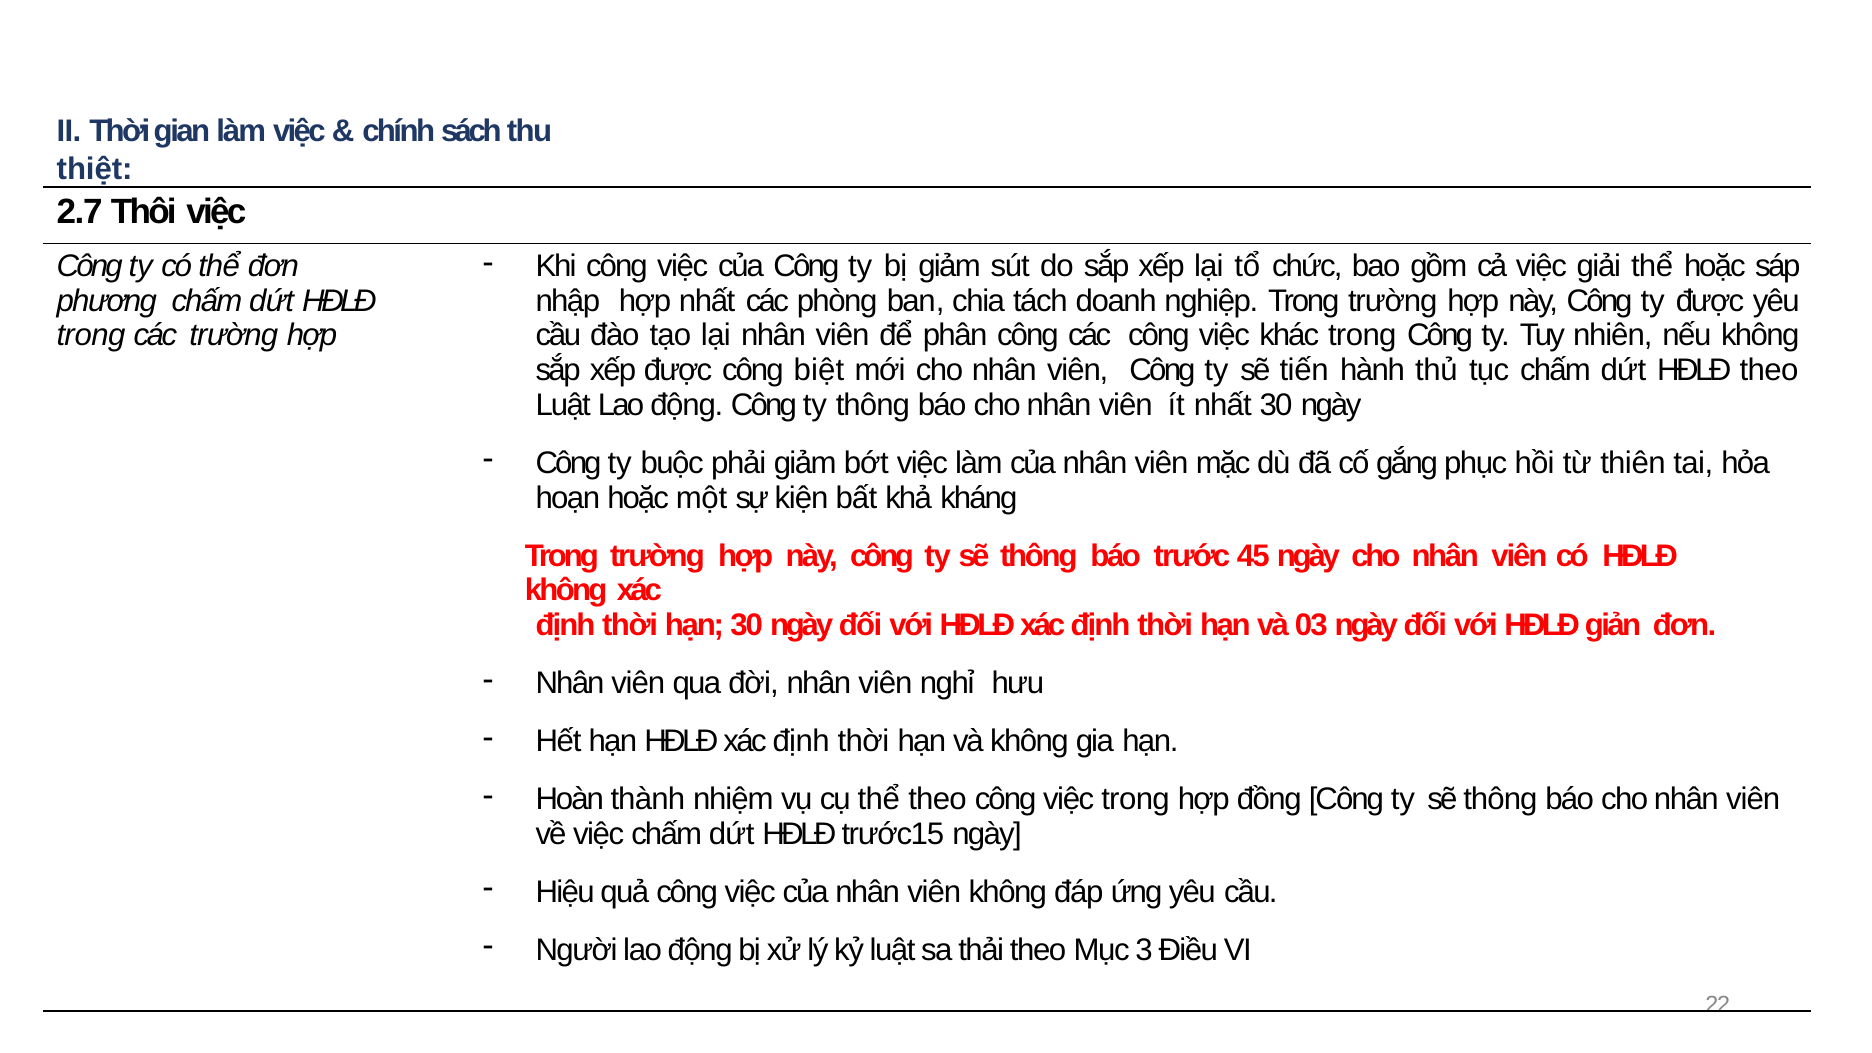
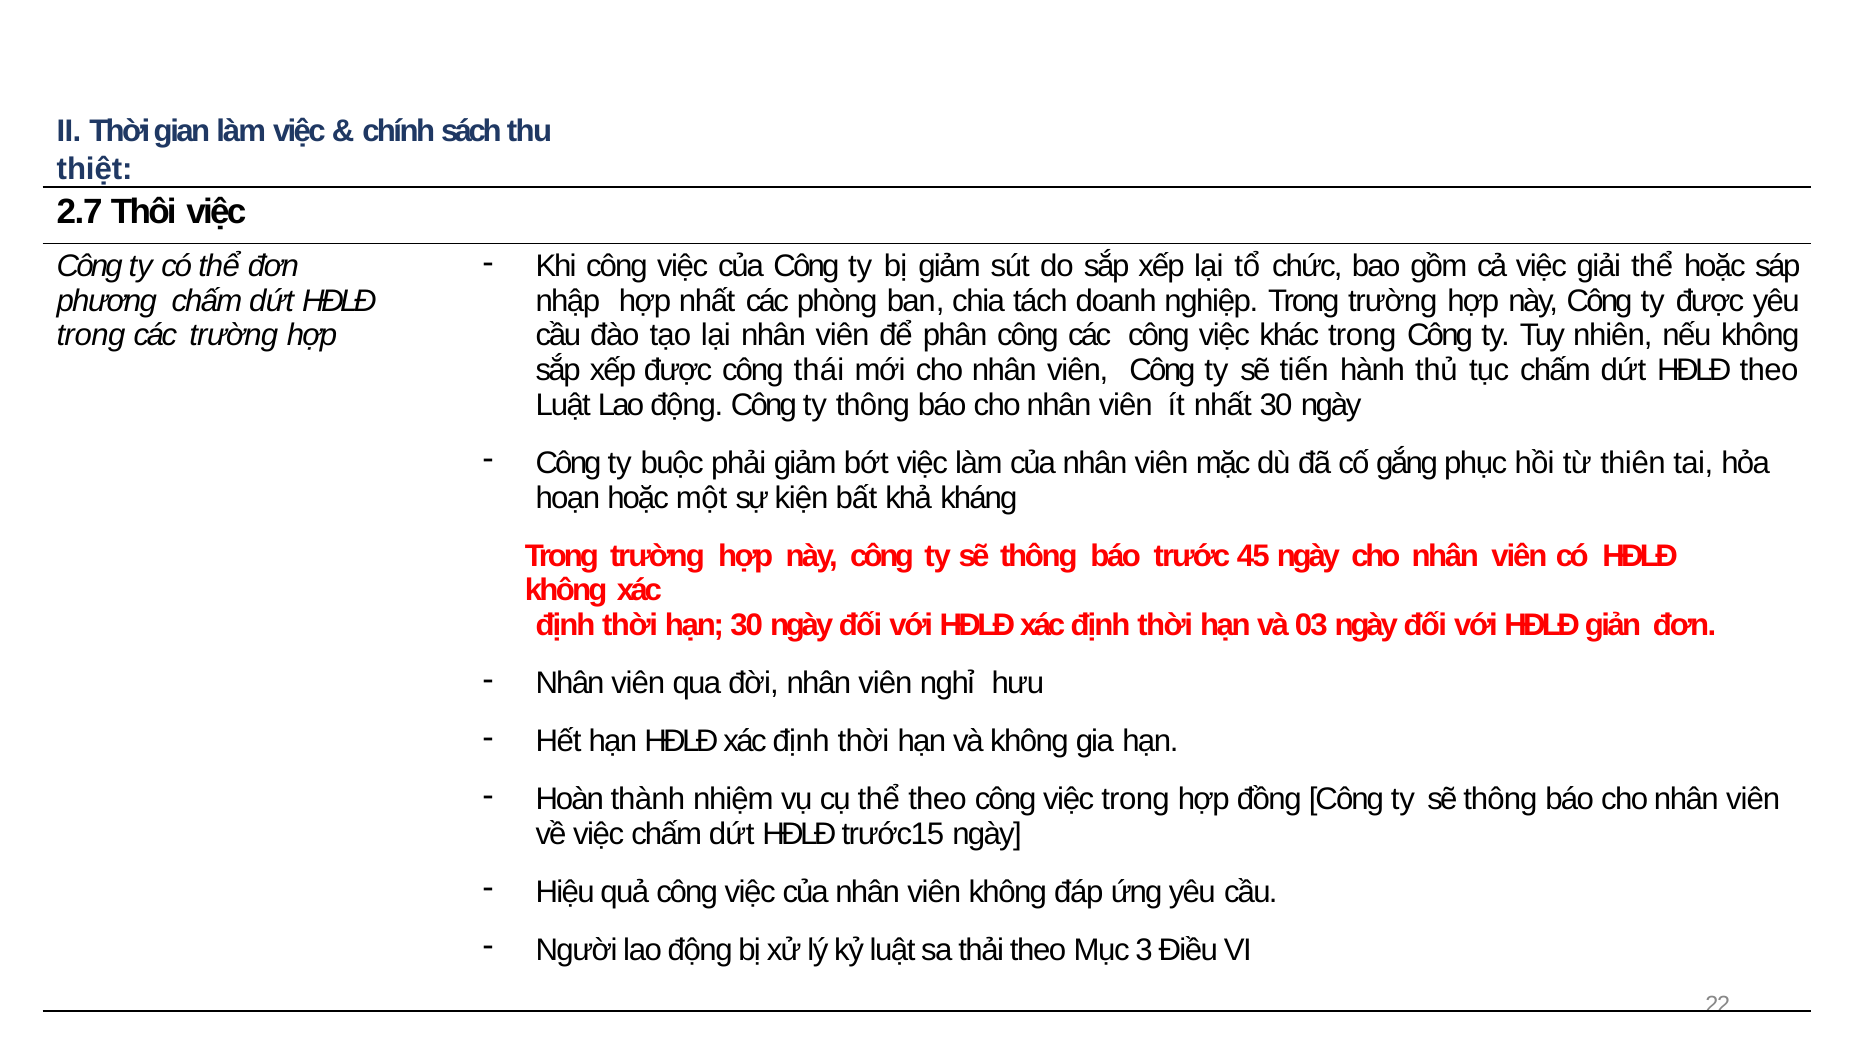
biệt: biệt -> thái (819, 370)
